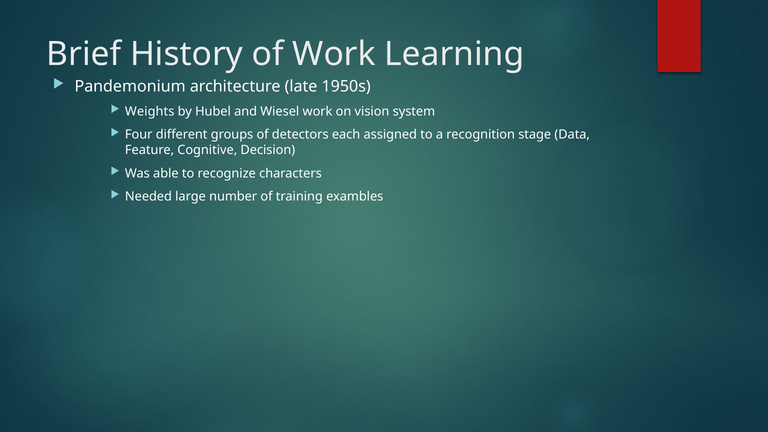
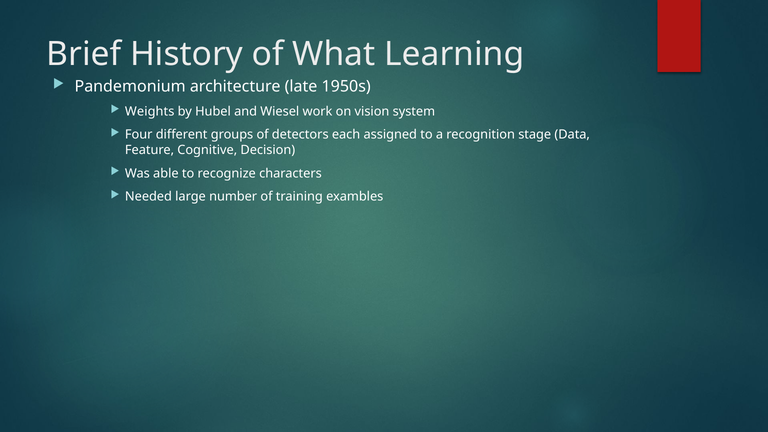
of Work: Work -> What (334, 54)
